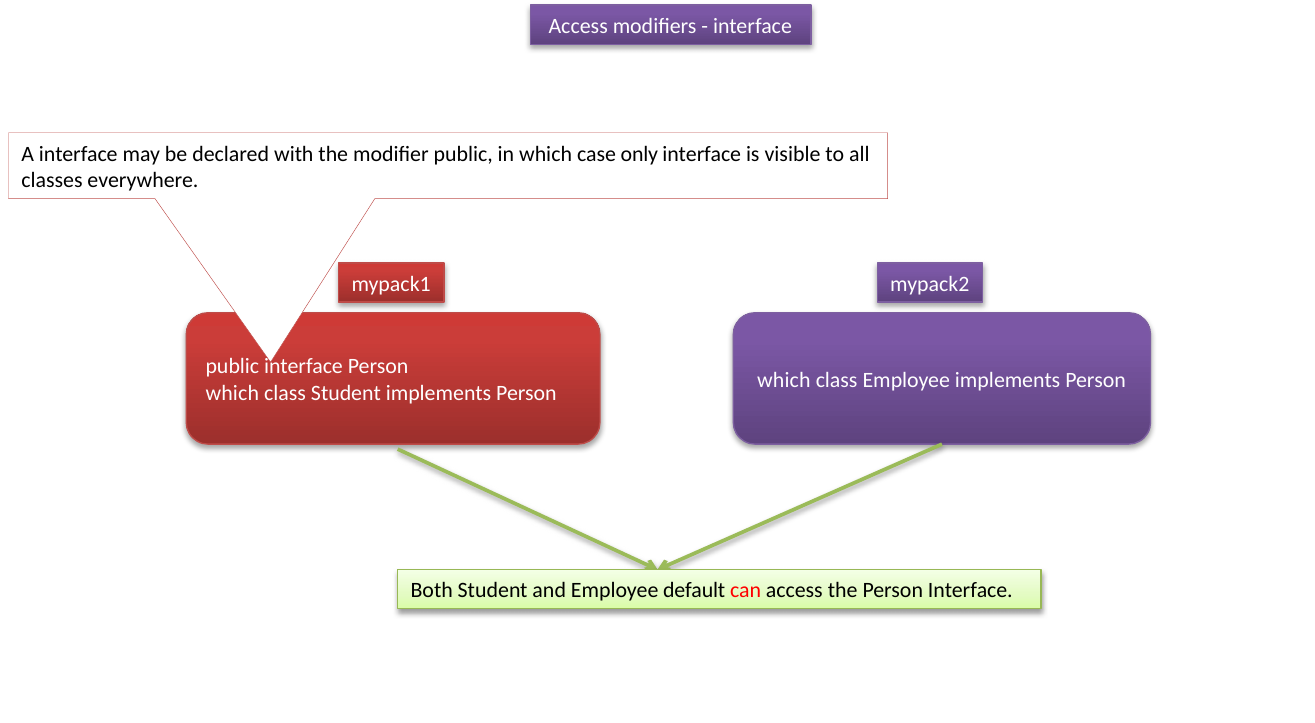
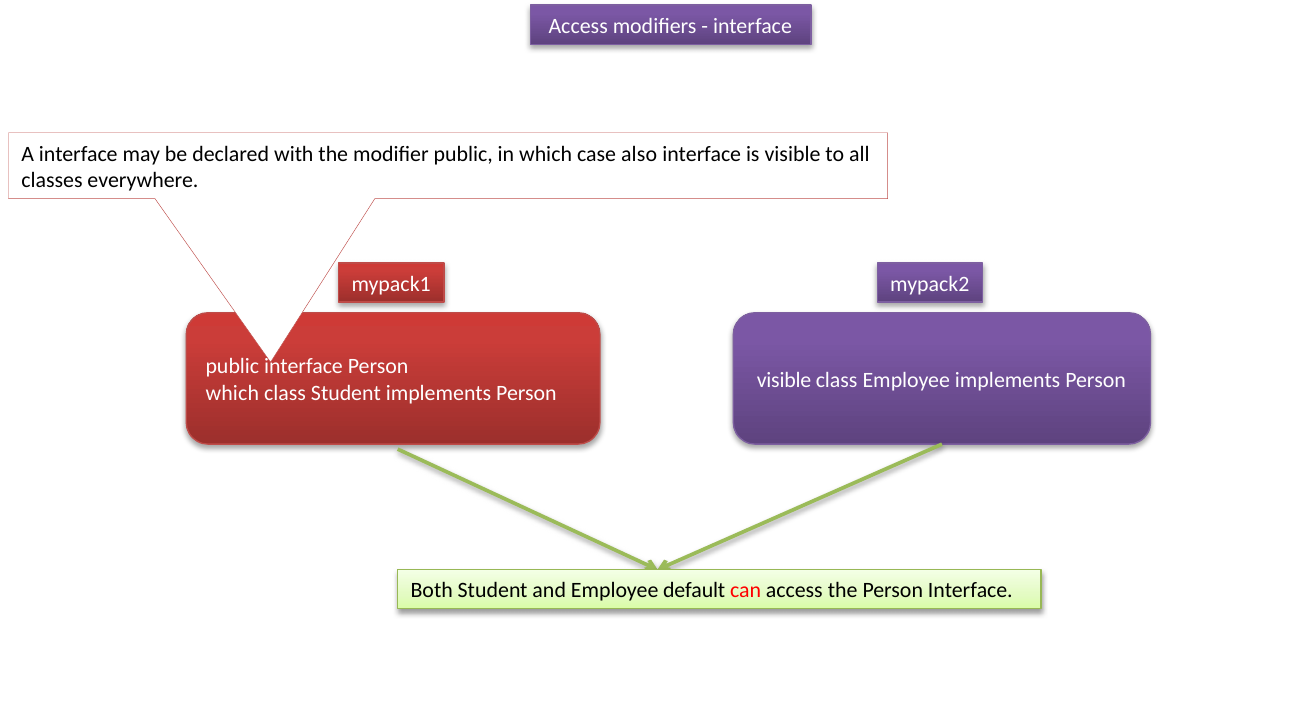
only: only -> also (639, 154)
which: which -> visible (784, 380)
